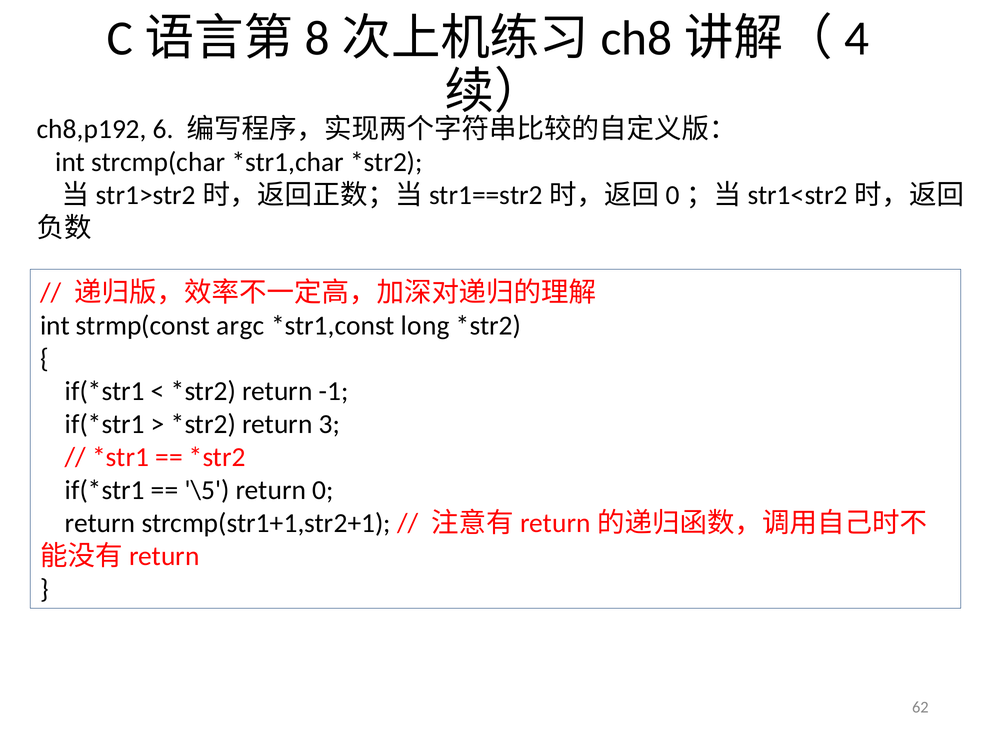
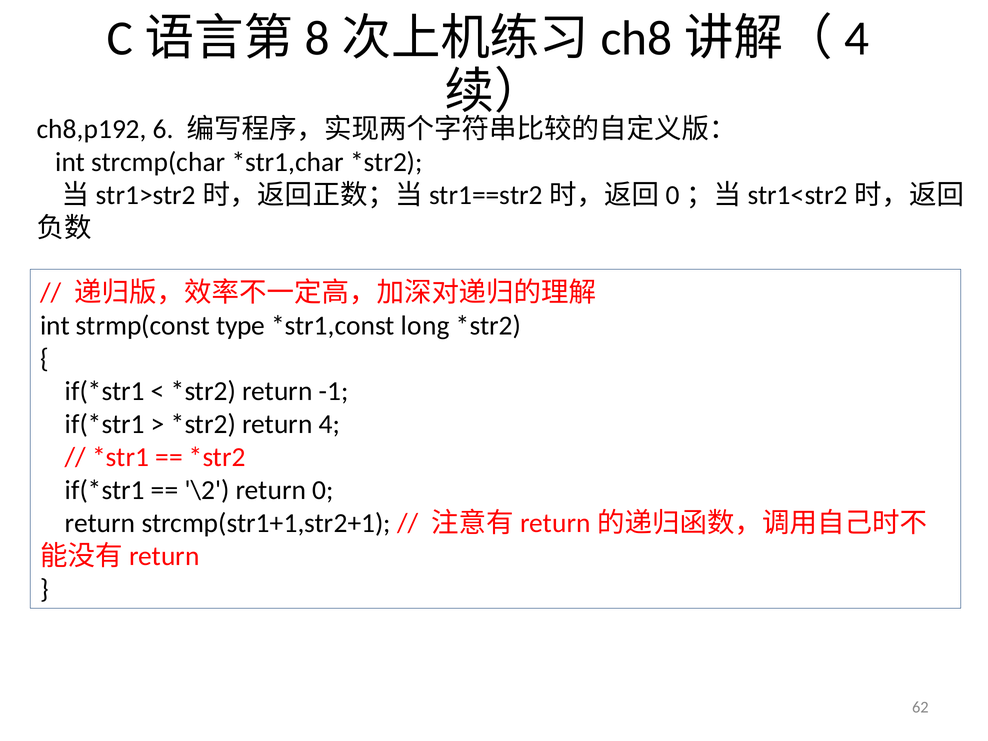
argc: argc -> type (241, 326)
3: 3 -> 4 (329, 424)
\5: \5 -> \2 (207, 490)
